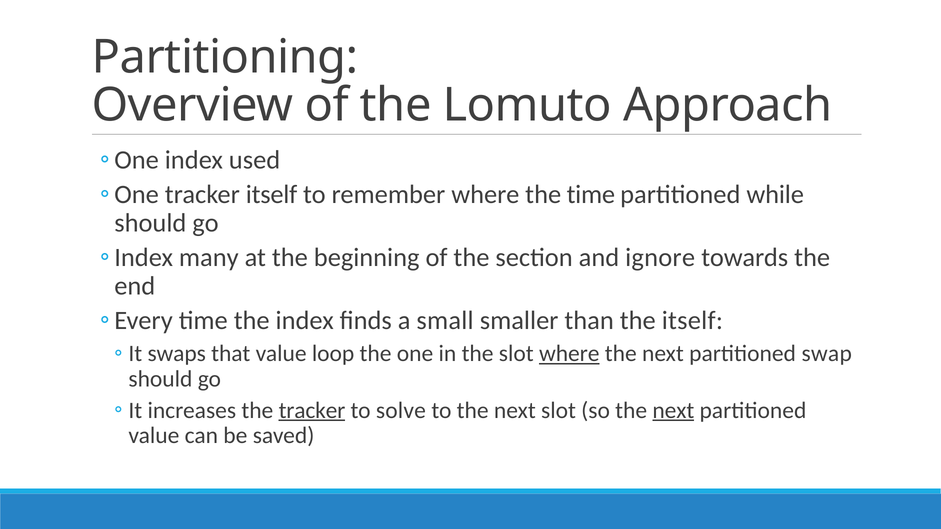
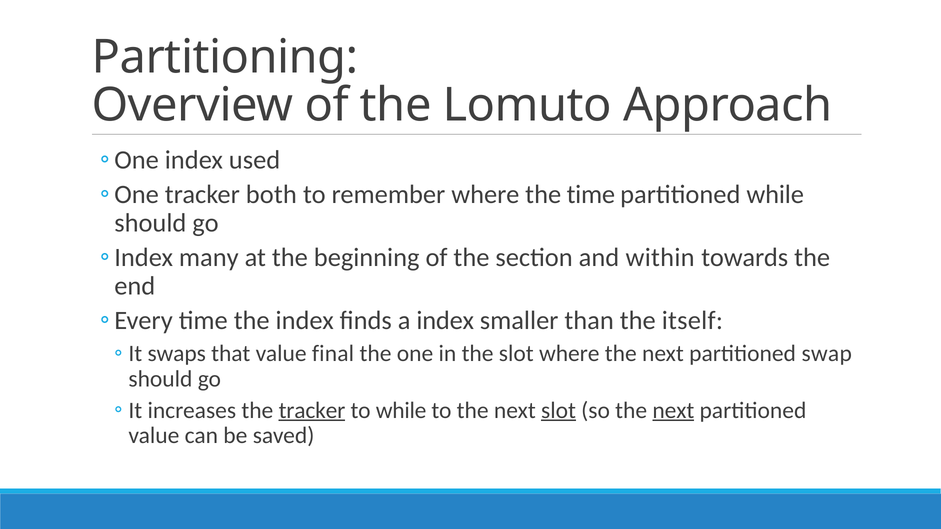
tracker itself: itself -> both (271, 195)
ignore: ignore -> within (660, 258)
a small: small -> index (445, 321)
loop: loop -> final (333, 354)
where underline: present -> none (569, 354)
to solve: solve -> while (401, 411)
slot underline: none -> present (559, 411)
